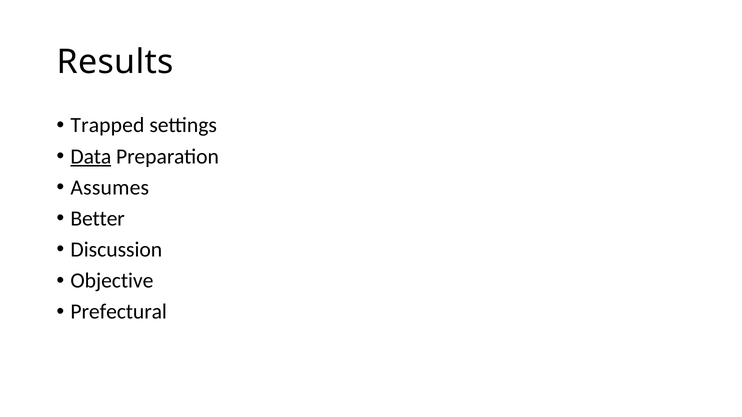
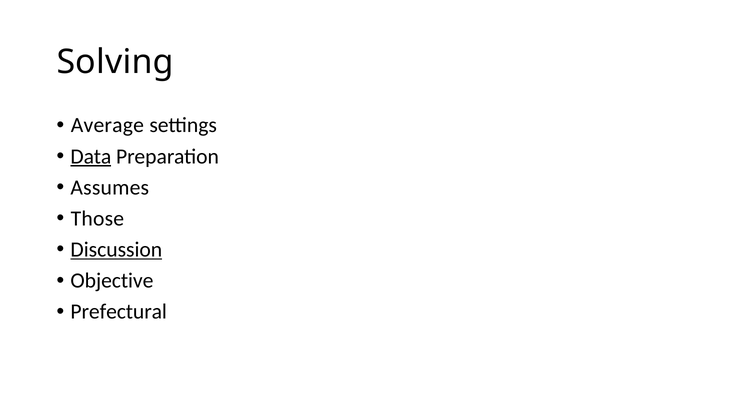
Results: Results -> Solving (115, 62)
Trapped: Trapped -> Average (107, 125)
Better: Better -> Those (97, 219)
Discussion underline: none -> present (116, 250)
